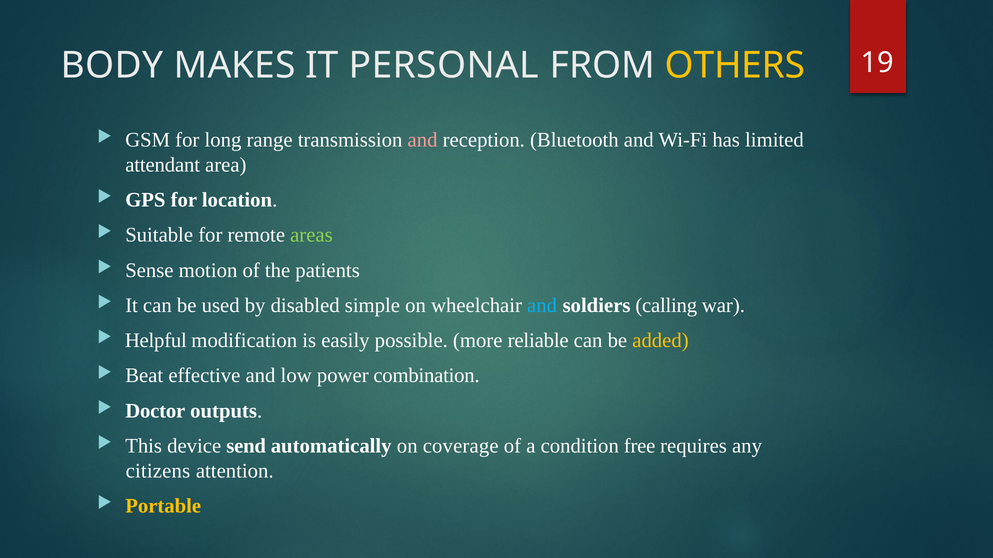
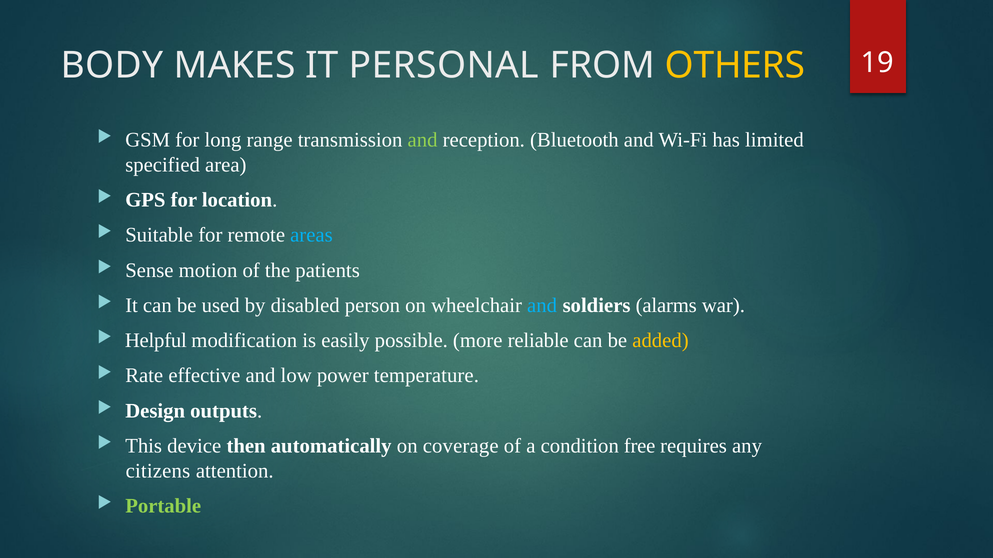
and colour: pink -> light green (423, 140)
attendant: attendant -> specified (163, 165)
areas colour: light green -> light blue (311, 235)
simple: simple -> person (372, 306)
calling: calling -> alarms (666, 306)
Beat: Beat -> Rate (144, 376)
combination: combination -> temperature (426, 376)
Doctor: Doctor -> Design (155, 411)
send: send -> then (246, 446)
Portable colour: yellow -> light green (163, 506)
